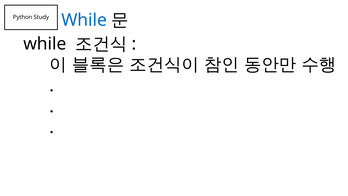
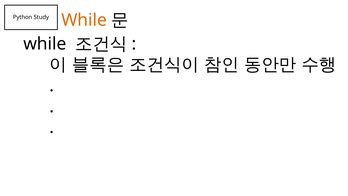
While colour: blue -> orange (84, 20)
